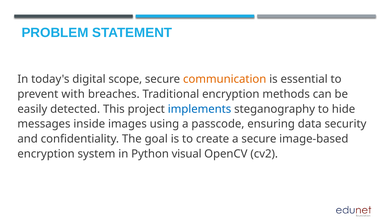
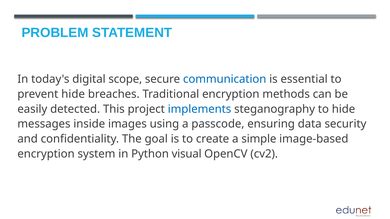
communication colour: orange -> blue (225, 79)
prevent with: with -> hide (73, 94)
a secure: secure -> simple (259, 139)
